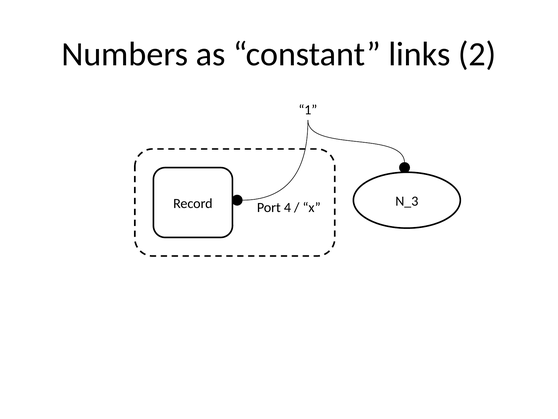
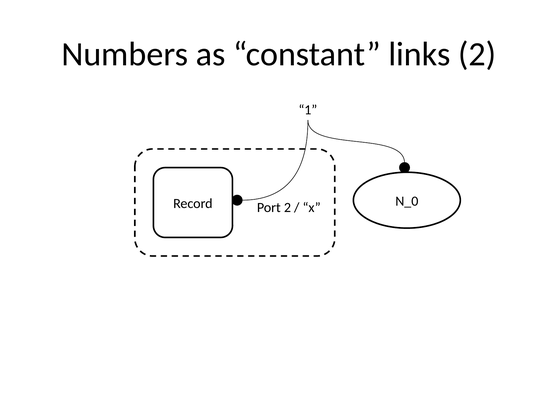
N_3: N_3 -> N_0 (407, 201)
Port 4: 4 -> 2 (287, 207)
